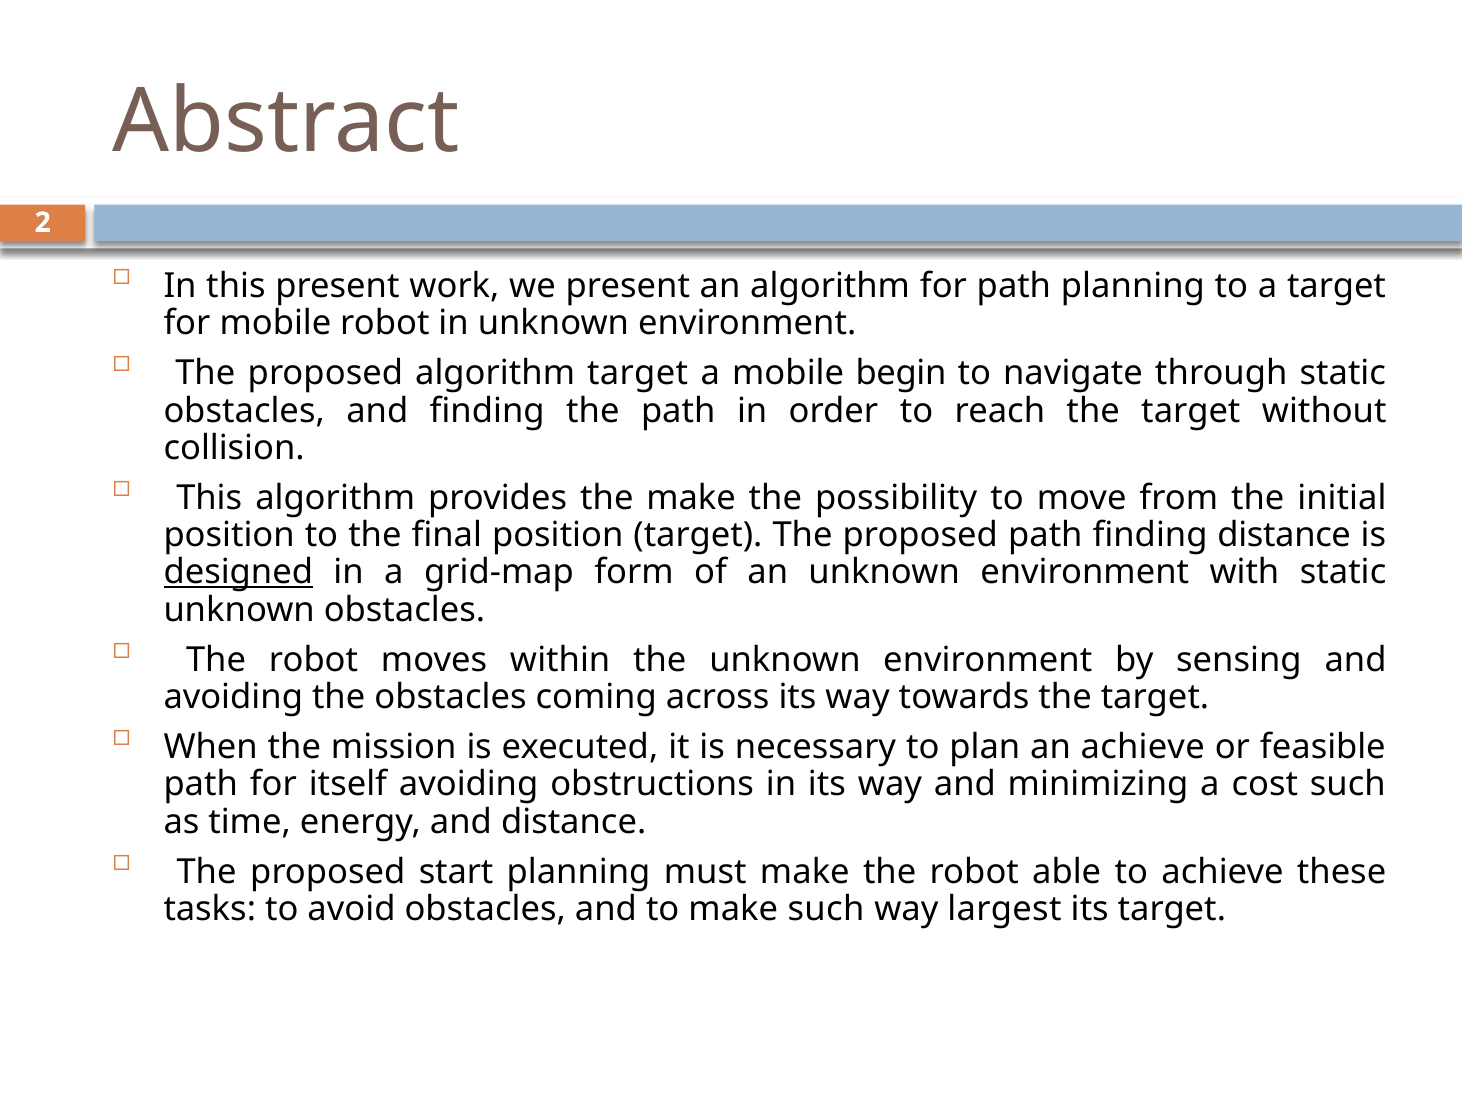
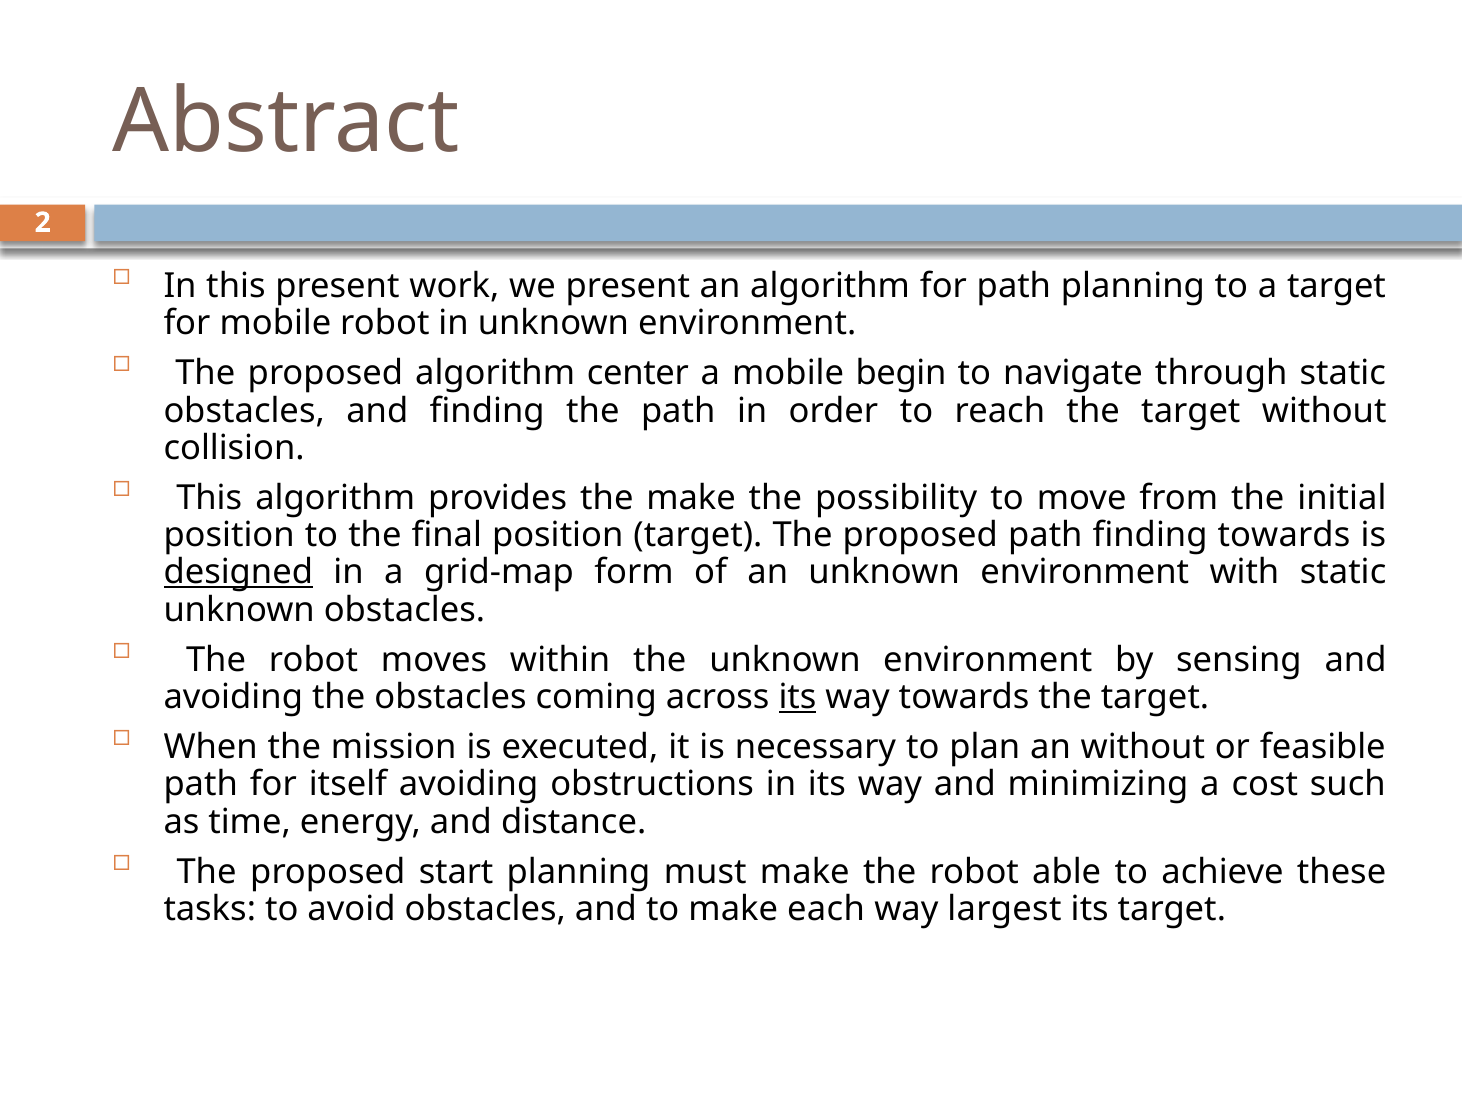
algorithm target: target -> center (638, 374)
finding distance: distance -> towards (1284, 536)
its underline: none -> present (797, 698)
an achieve: achieve -> without (1143, 748)
make such: such -> each (826, 910)
